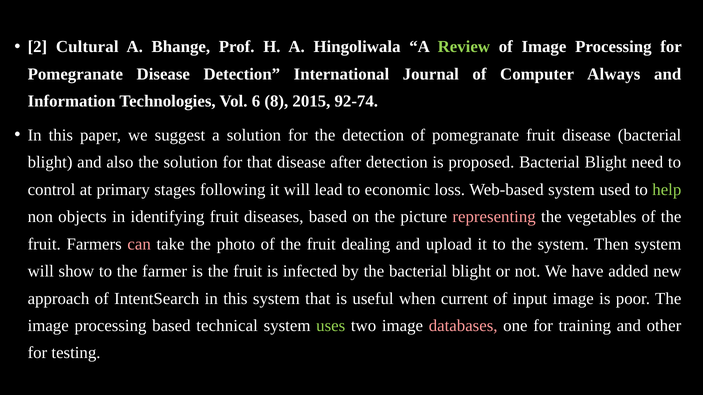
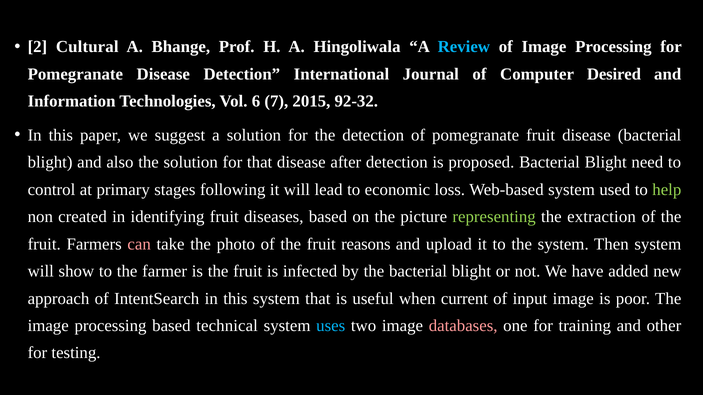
Review colour: light green -> light blue (464, 47)
Always: Always -> Desired (614, 74)
8: 8 -> 7 (276, 101)
92-74: 92-74 -> 92-32 (356, 101)
objects: objects -> created (83, 217)
representing colour: pink -> light green (494, 217)
vegetables: vegetables -> extraction (602, 217)
dealing: dealing -> reasons (366, 244)
uses colour: light green -> light blue (331, 326)
